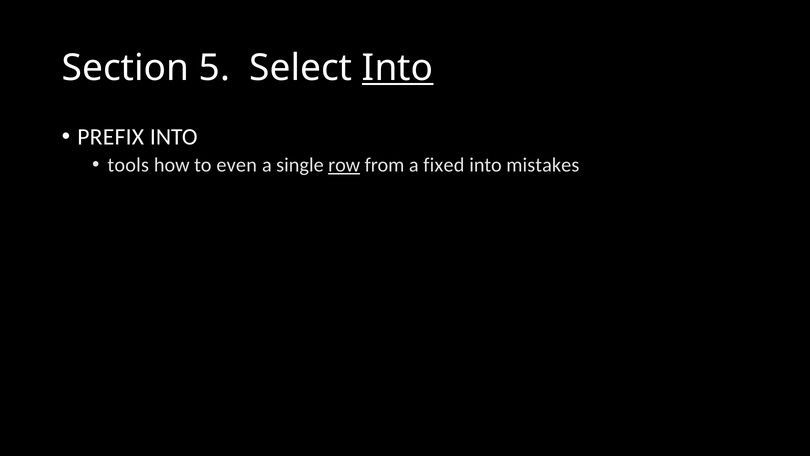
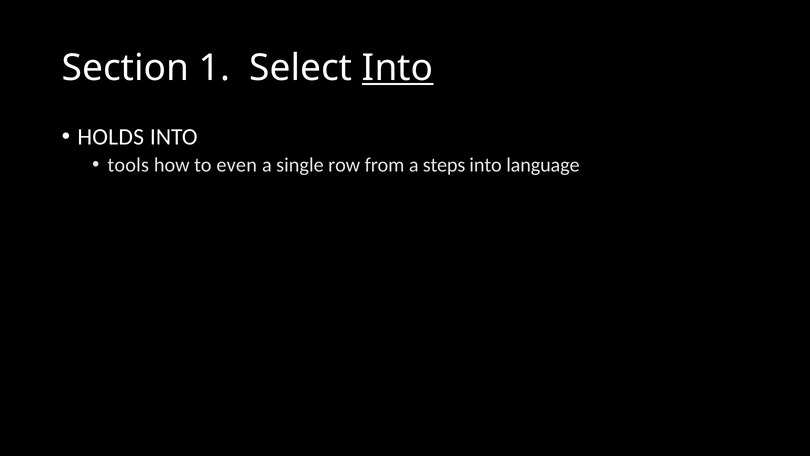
5: 5 -> 1 (214, 68)
PREFIX: PREFIX -> HOLDS (111, 137)
row underline: present -> none (344, 165)
fixed: fixed -> steps (444, 165)
mistakes: mistakes -> language (543, 165)
